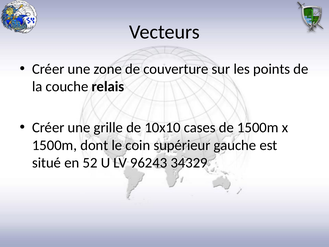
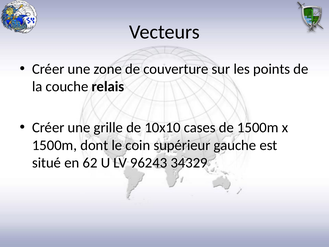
52: 52 -> 62 (90, 163)
